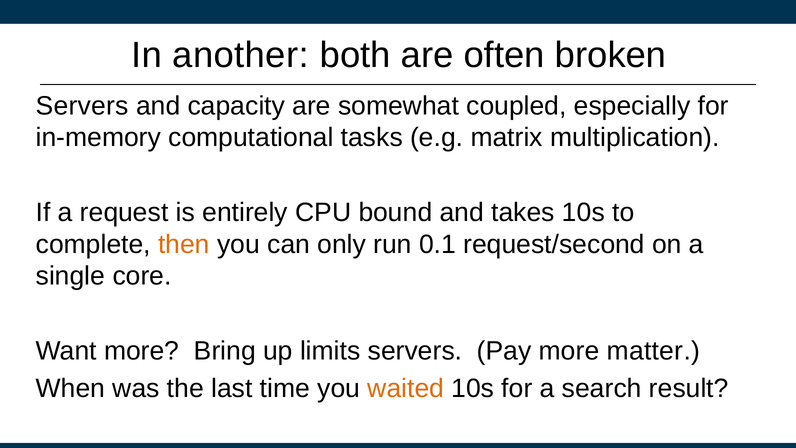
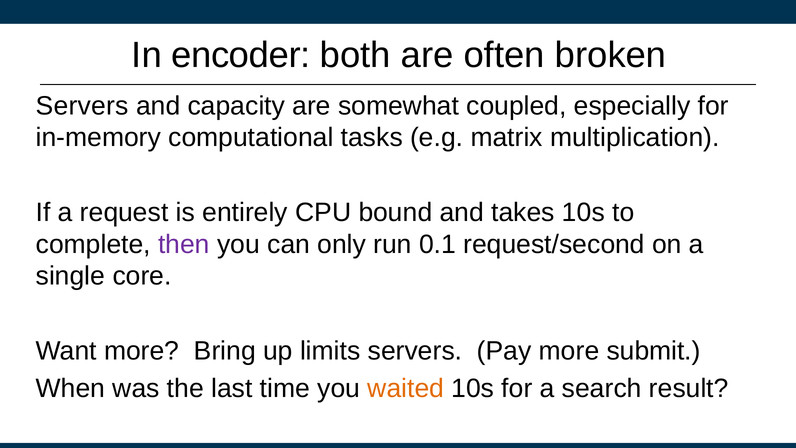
another: another -> encoder (241, 55)
then colour: orange -> purple (184, 244)
matter: matter -> submit (654, 351)
